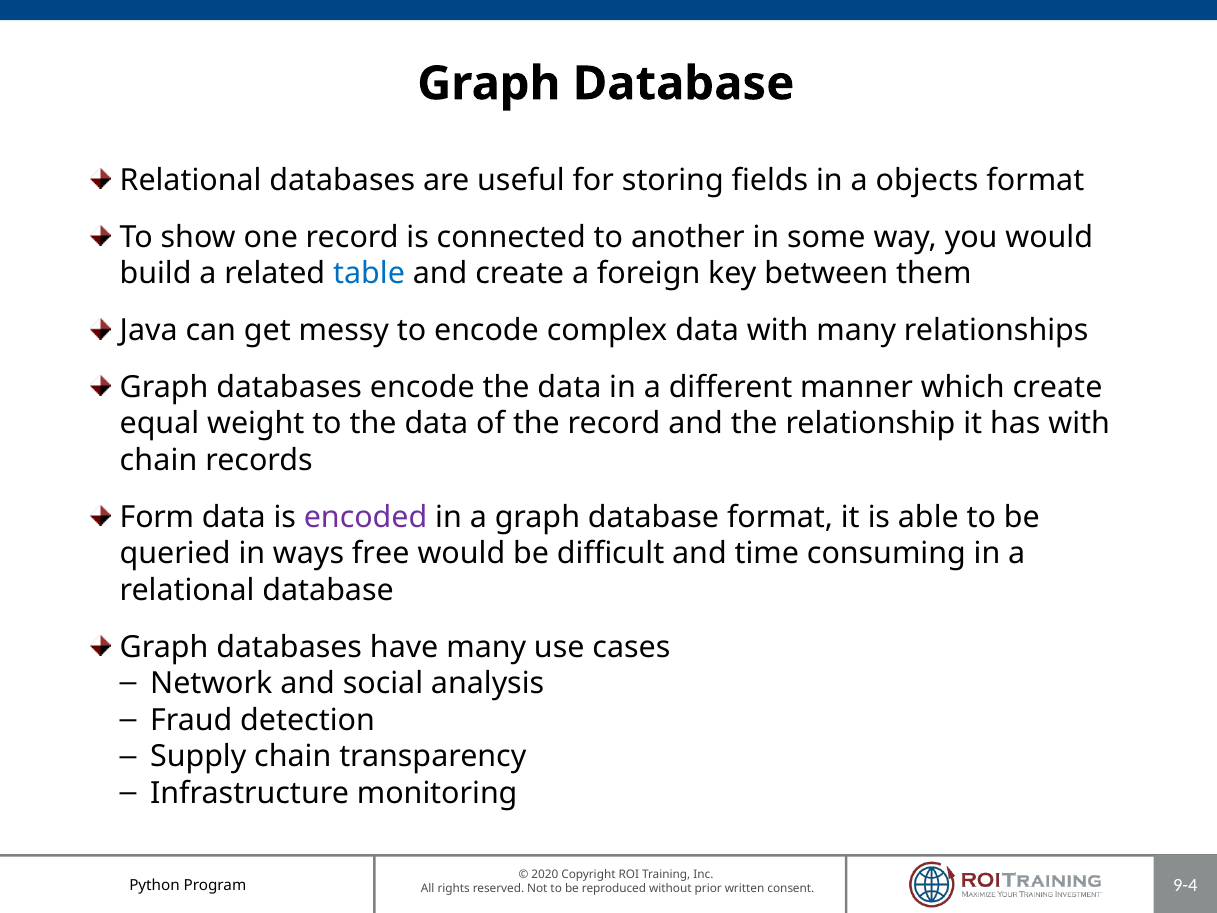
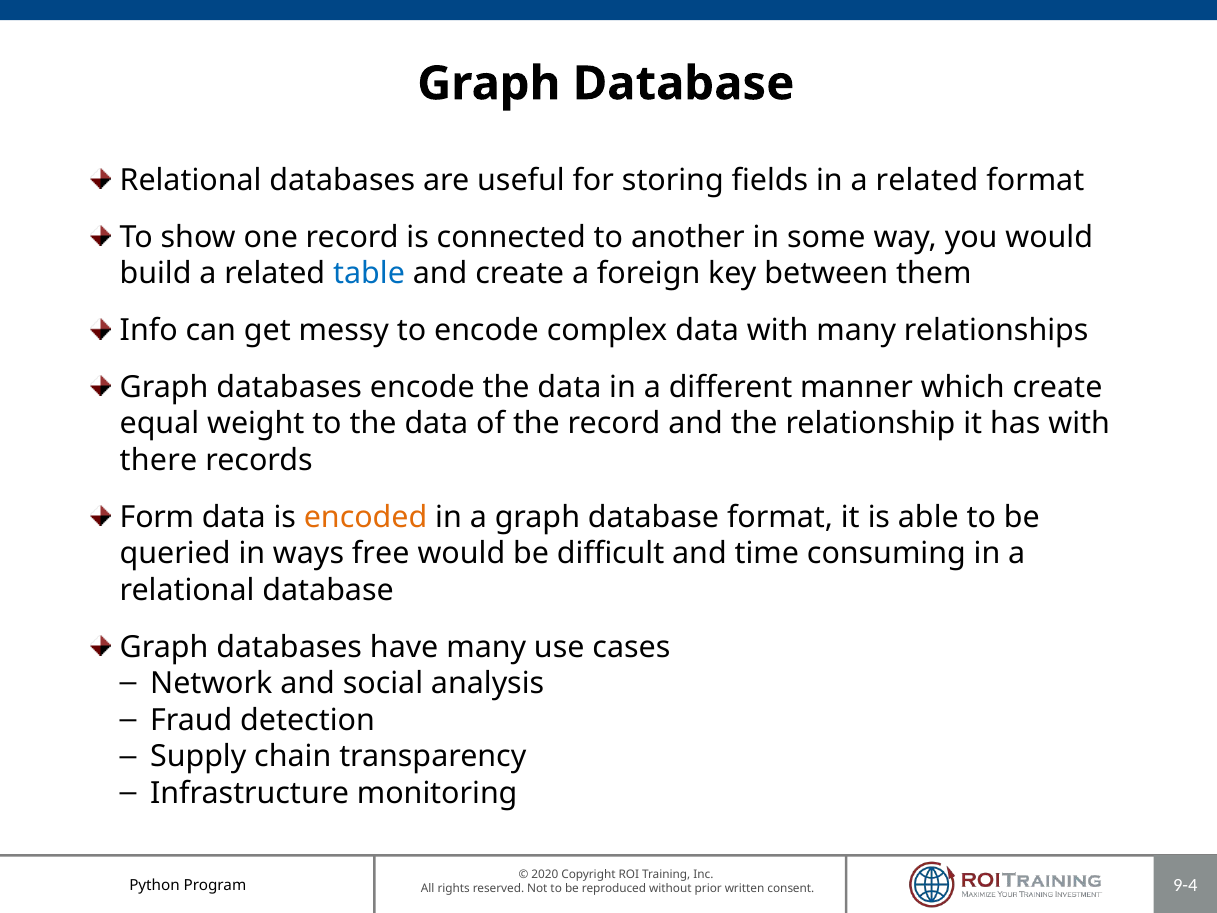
in a objects: objects -> related (927, 180)
Java: Java -> Info (149, 330)
chain: chain -> there (159, 460)
encoded colour: purple -> orange (366, 517)
